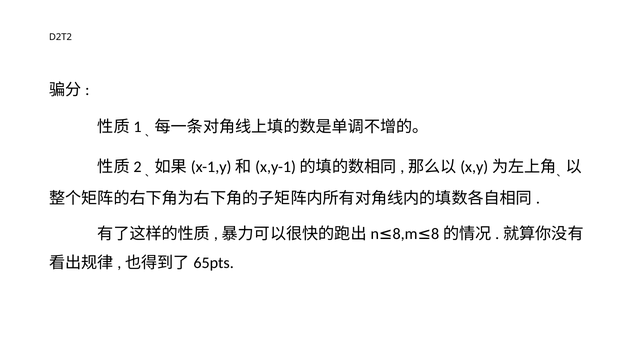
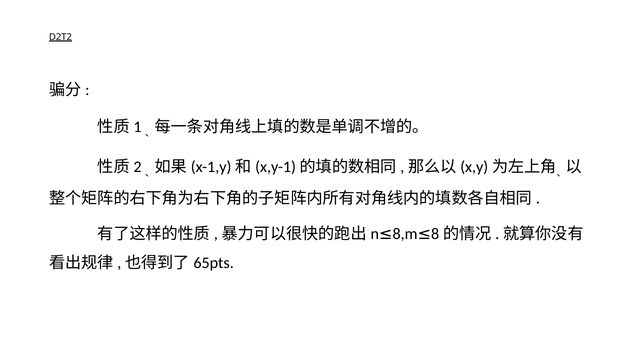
D2T2 underline: none -> present (61, 37)
